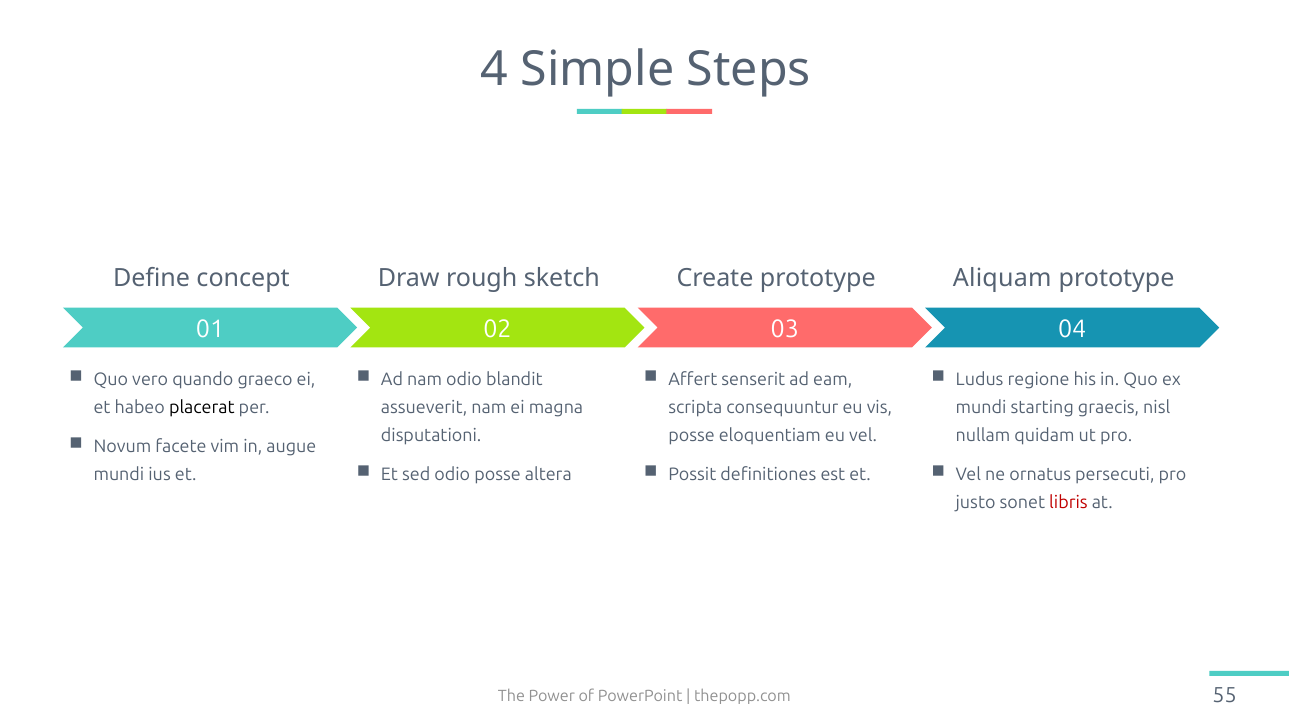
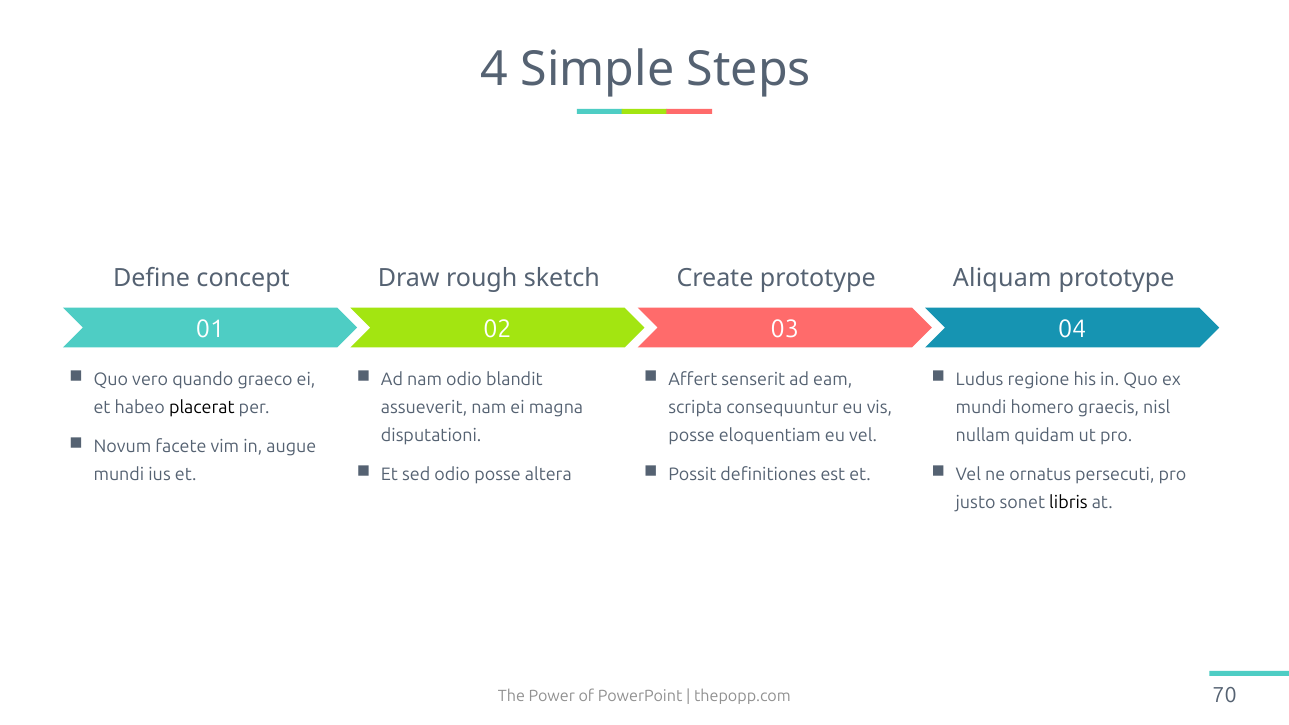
starting: starting -> homero (1042, 408)
libris colour: red -> black (1068, 502)
55: 55 -> 70 (1225, 695)
